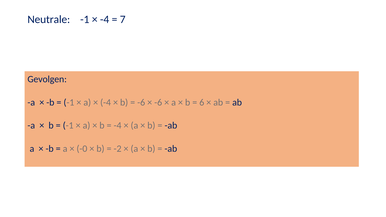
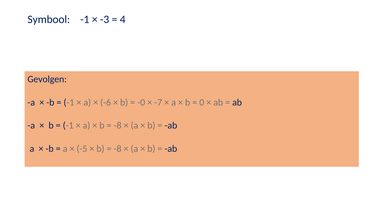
Neutrale: Neutrale -> Symbool (49, 19)
-4: -4 -> -3 (105, 19)
7: 7 -> 4 (123, 19)
-4: -4 -> -6 (106, 102)
-6: -6 -> -0 (141, 102)
-6: -6 -> -7 (158, 102)
6: 6 -> 0 (202, 102)
-4: -4 -> -8 (118, 126)
-0: -0 -> -5 (82, 149)
-2: -2 -> -8 (118, 149)
